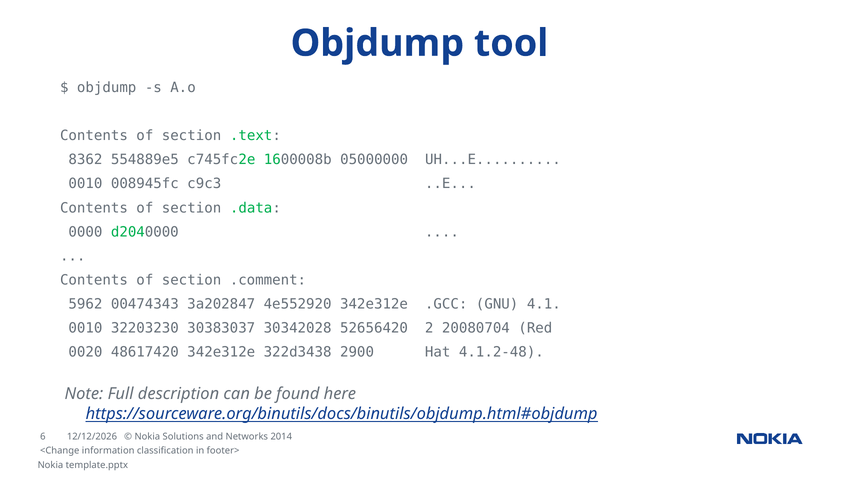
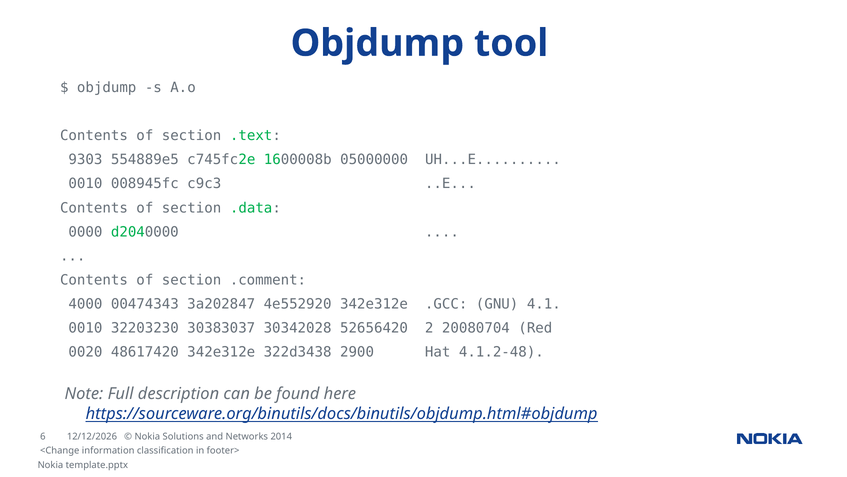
8362: 8362 -> 9303 (85, 160)
5962: 5962 -> 4000 (85, 304)
